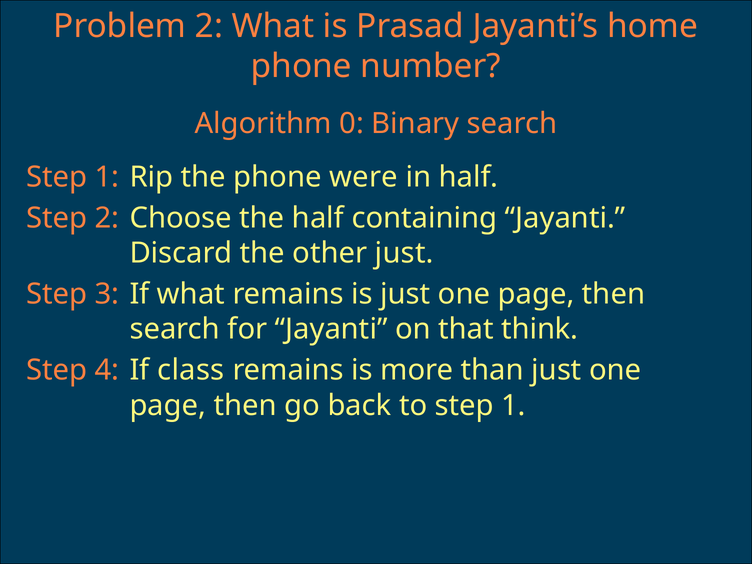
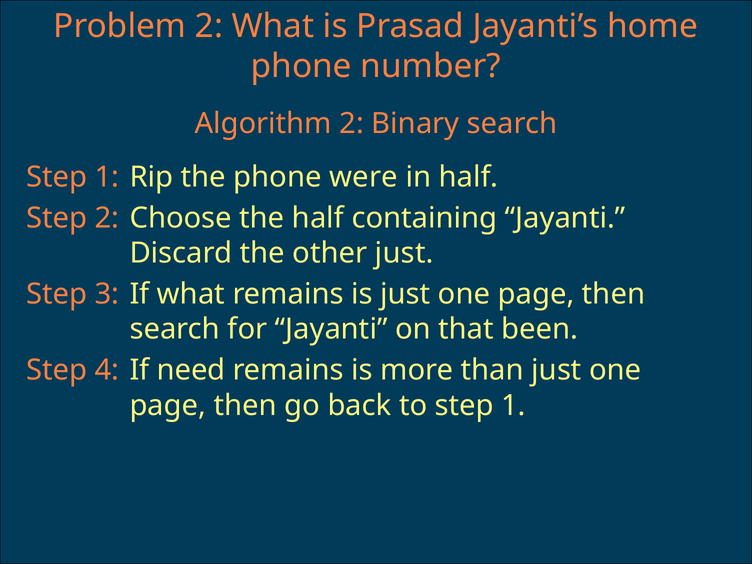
Algorithm 0: 0 -> 2 (352, 124)
think: think -> been (540, 329)
class: class -> need (191, 370)
